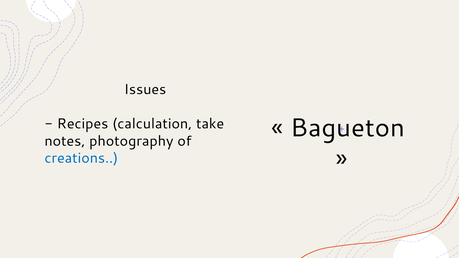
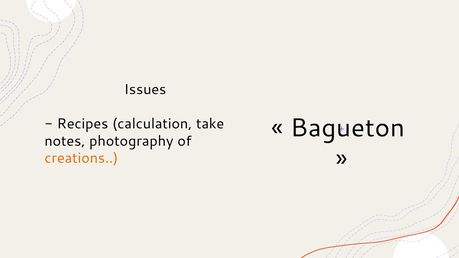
creations colour: blue -> orange (81, 158)
